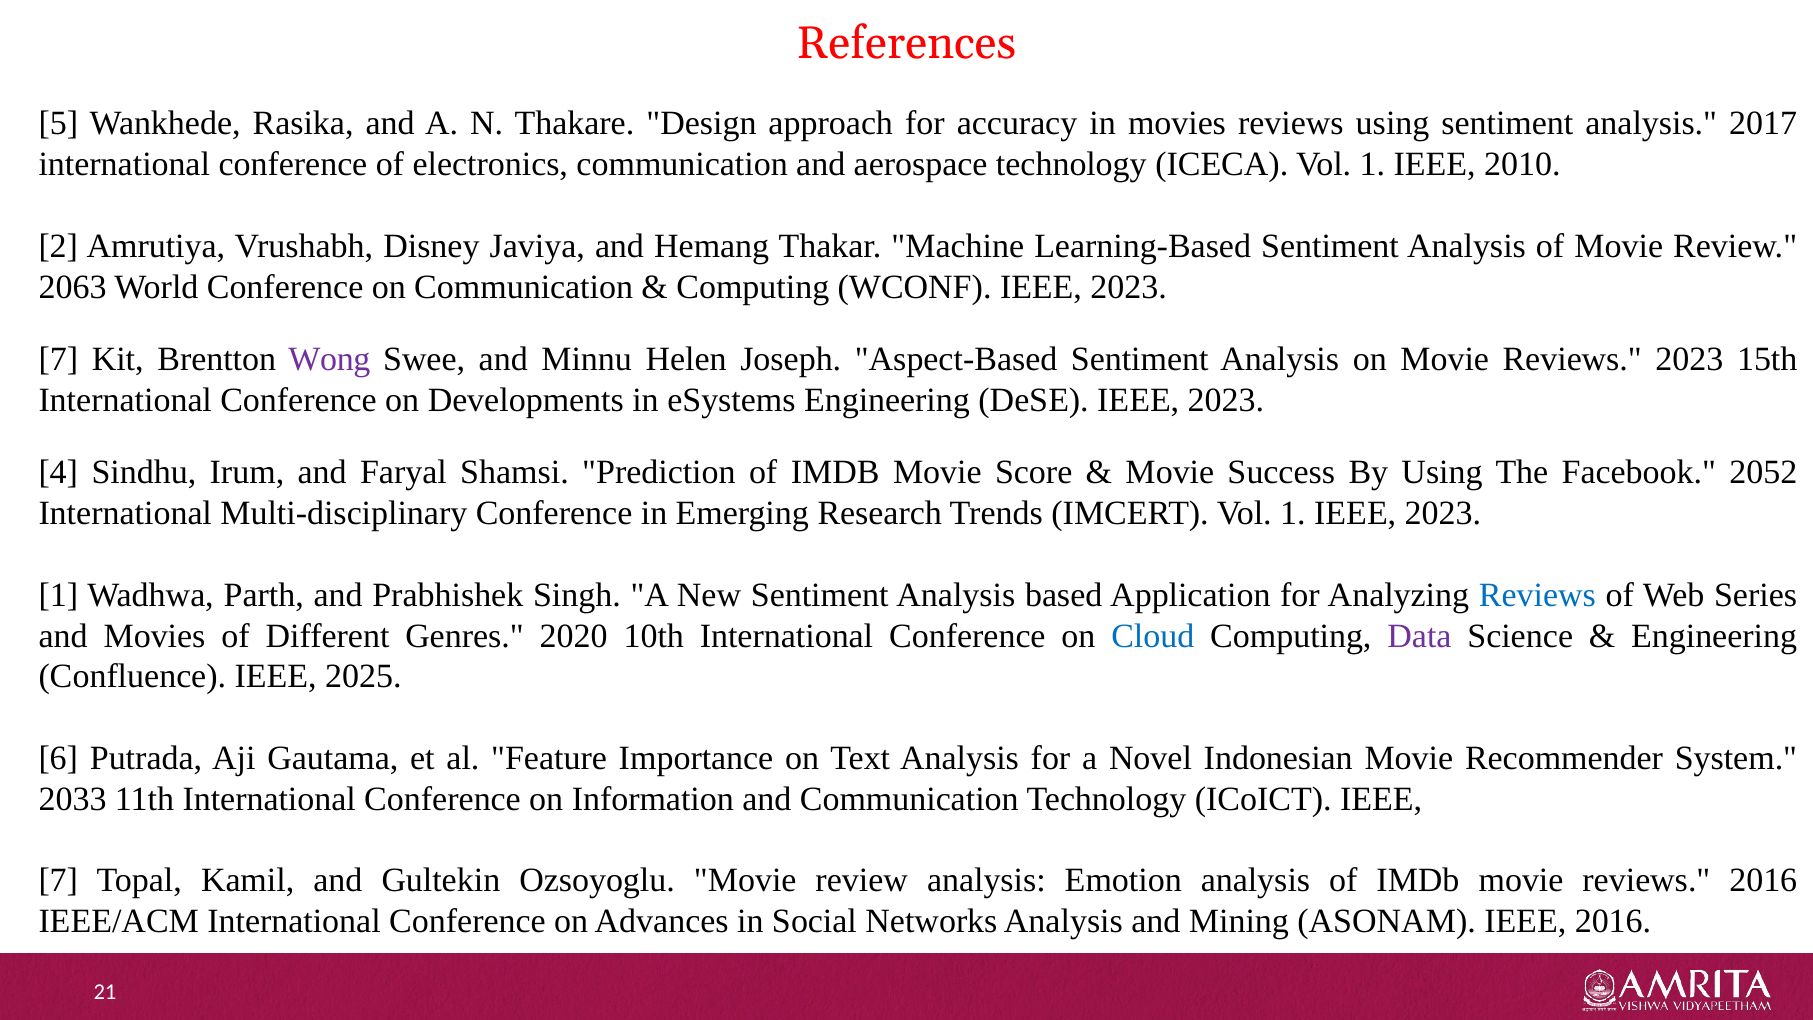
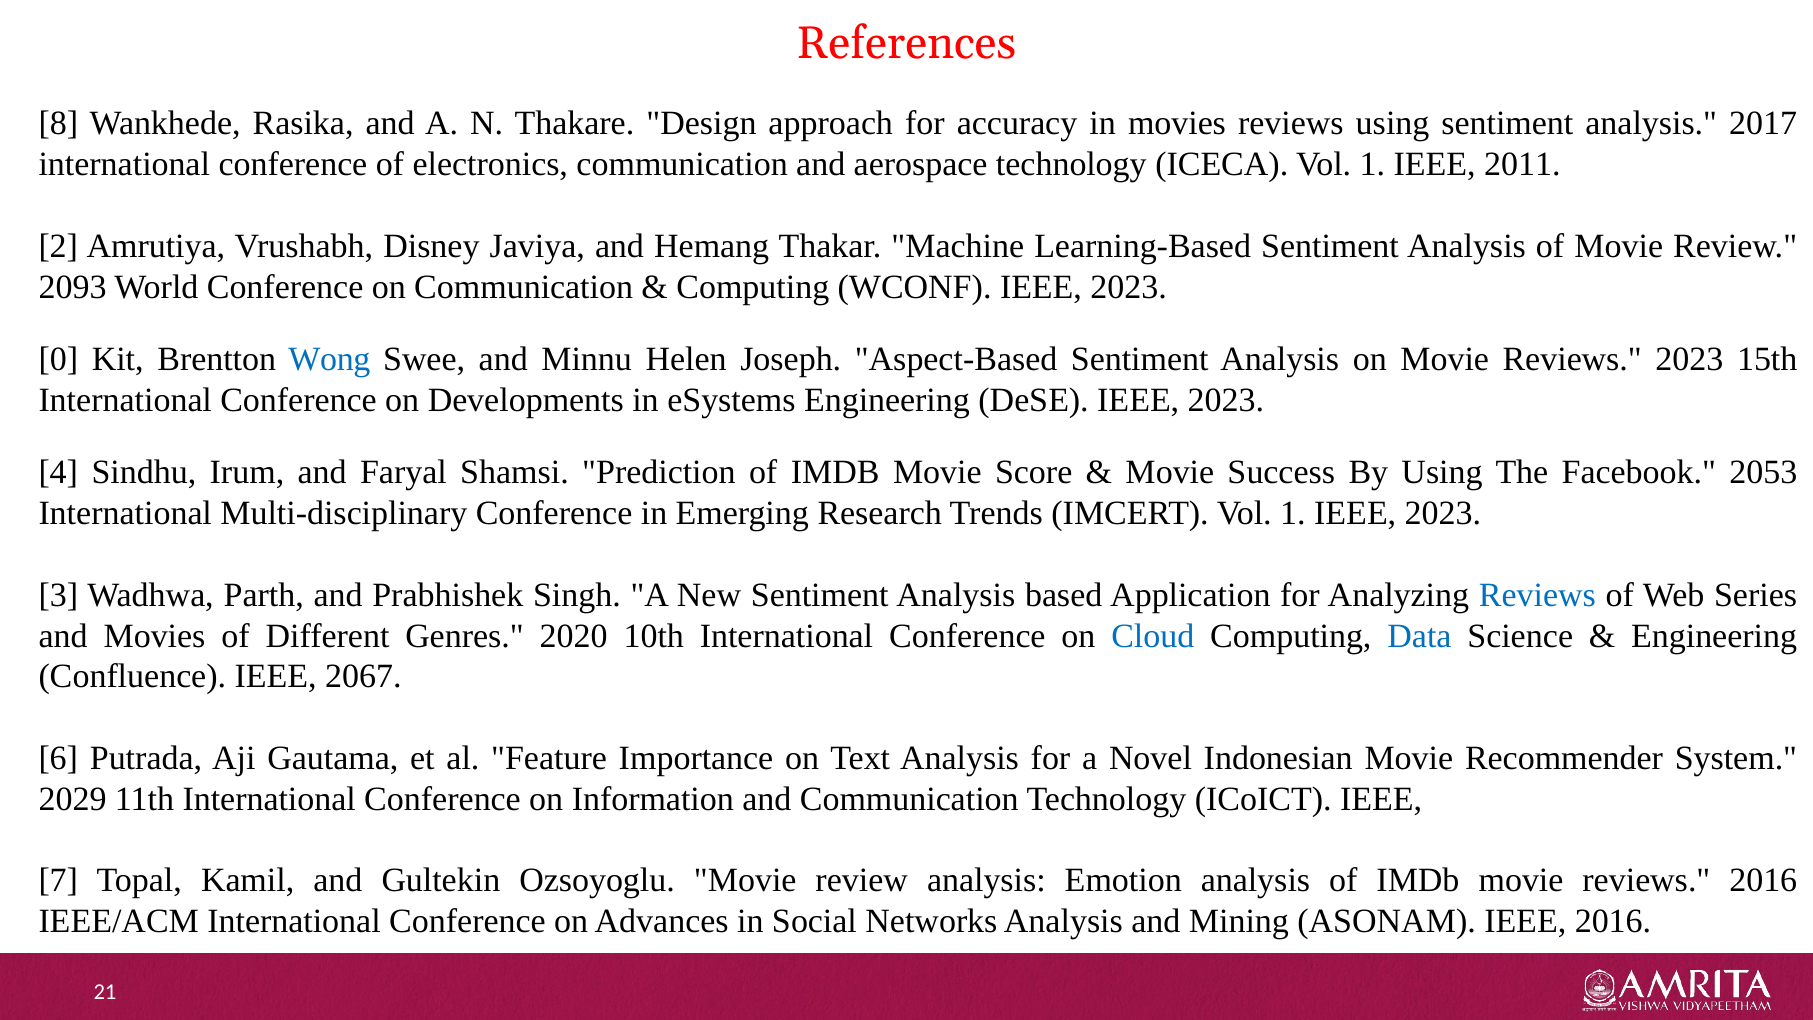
5: 5 -> 8 (58, 124)
2010: 2010 -> 2011 (1522, 164)
2063: 2063 -> 2093 (73, 287)
7: 7 -> 0 (58, 359)
Wong colour: purple -> blue (329, 359)
2052: 2052 -> 2053 (1763, 473)
1: 1 -> 3 (58, 595)
Data colour: purple -> blue (1419, 636)
2025: 2025 -> 2067 (363, 677)
2033: 2033 -> 2029 (73, 799)
